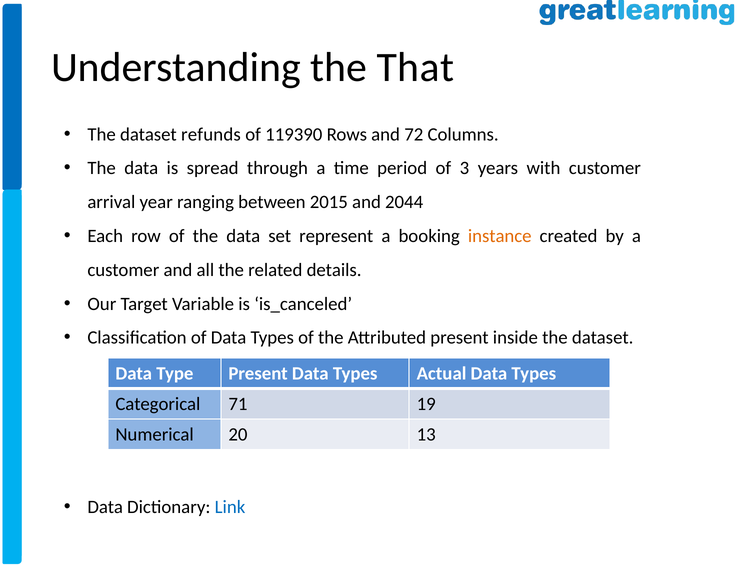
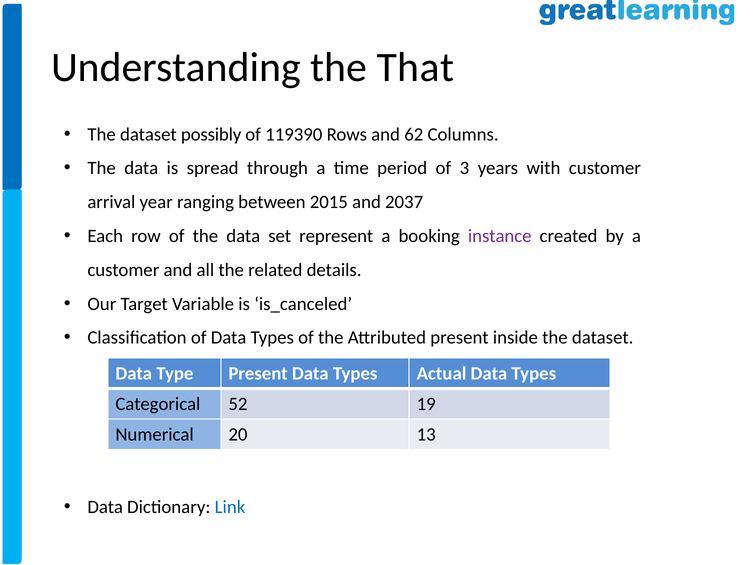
refunds: refunds -> possibly (211, 134)
72: 72 -> 62 (414, 134)
2044: 2044 -> 2037 (404, 202)
instance colour: orange -> purple (500, 236)
71: 71 -> 52 (238, 404)
